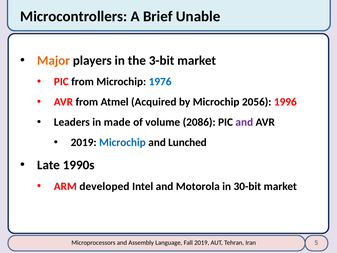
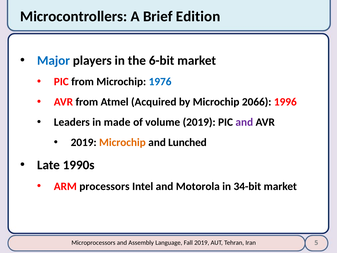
Unable: Unable -> Edition (198, 16)
Major colour: orange -> blue (53, 60)
3-bit: 3-bit -> 6-bit (162, 60)
2056: 2056 -> 2066 (257, 102)
volume 2086: 2086 -> 2019 (199, 122)
Microchip colour: blue -> orange (122, 142)
developed: developed -> processors (104, 186)
30-bit: 30-bit -> 34-bit (247, 186)
